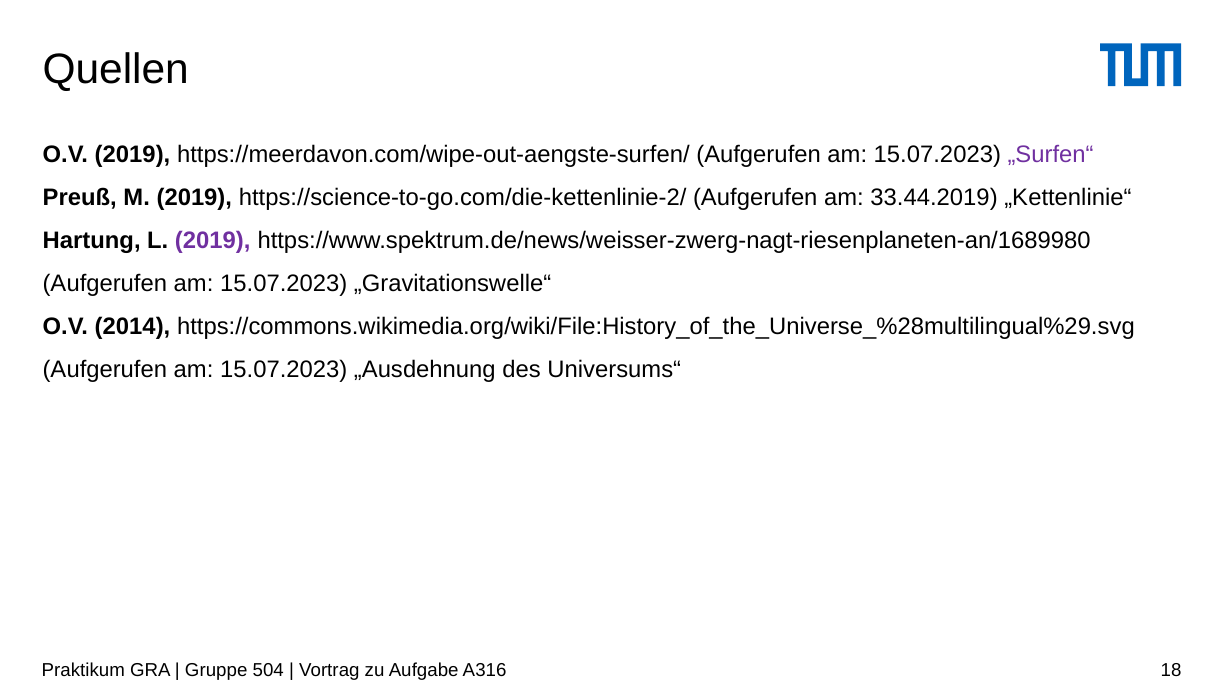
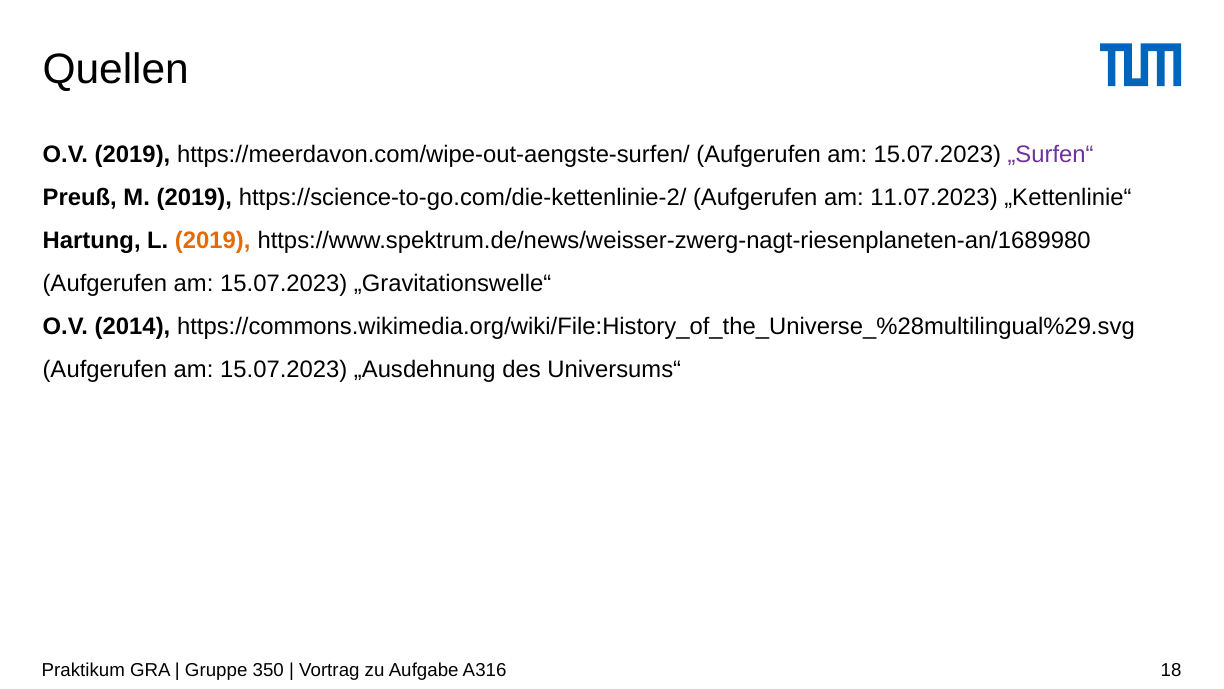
33.44.2019: 33.44.2019 -> 11.07.2023 (934, 198)
2019 colour: purple -> orange (213, 241)
504: 504 -> 350 (268, 669)
